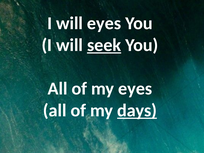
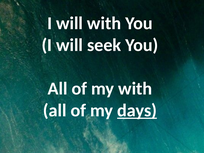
will eyes: eyes -> with (104, 23)
seek underline: present -> none (104, 45)
my eyes: eyes -> with (135, 89)
